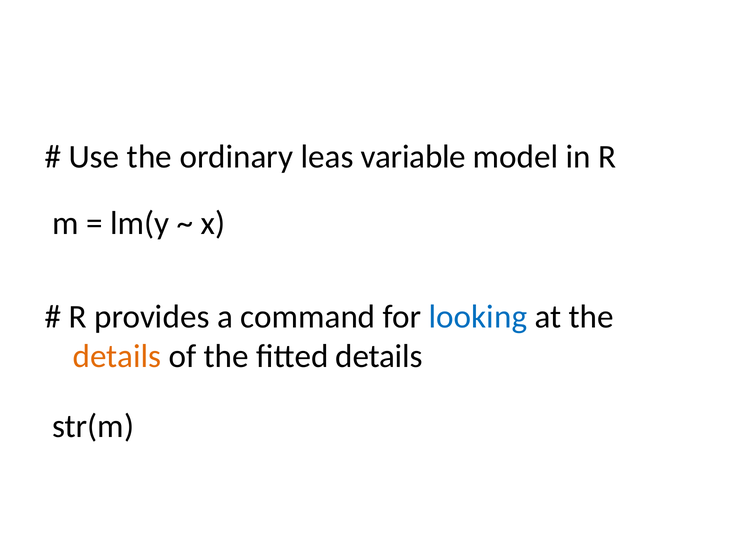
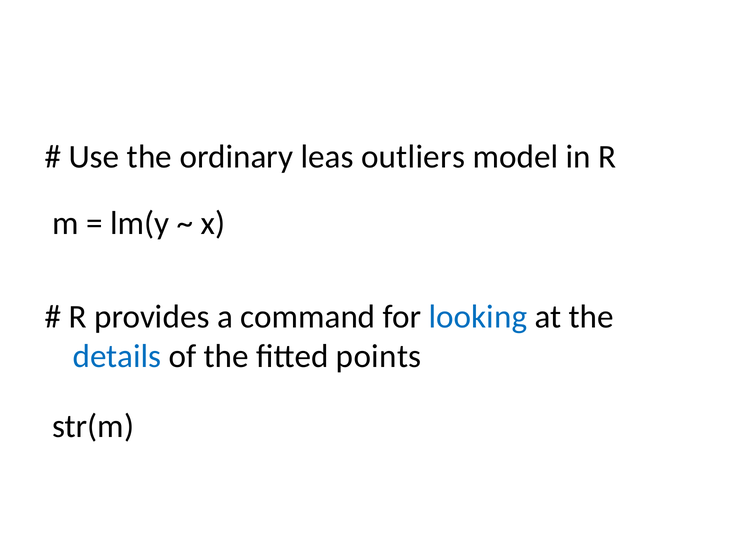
variable: variable -> outliers (413, 157)
details colour: orange -> blue (117, 356)
fitted details: details -> points (379, 356)
